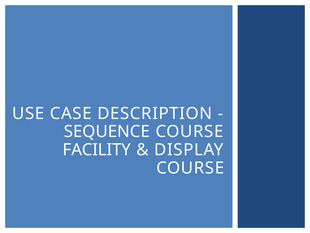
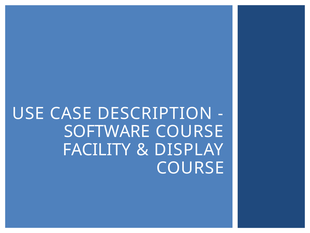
SEQUENCE: SEQUENCE -> SOFTWARE (107, 131)
